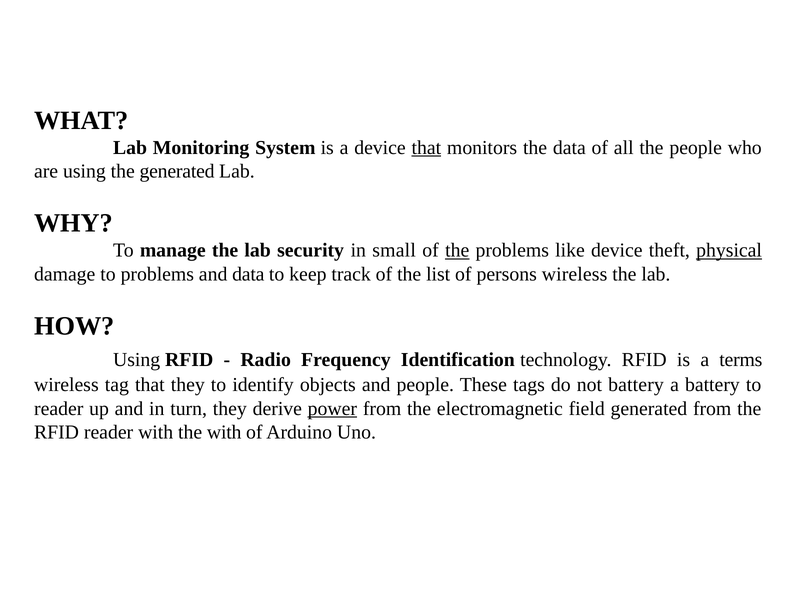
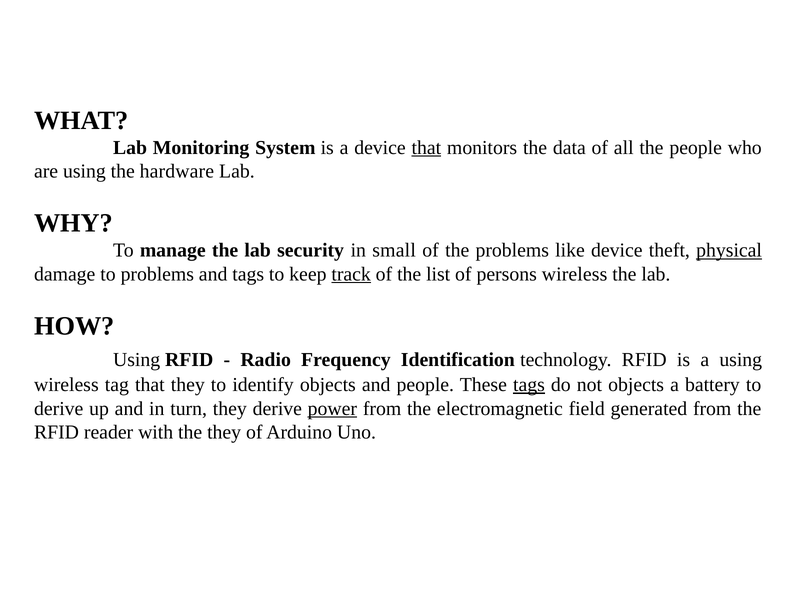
the generated: generated -> hardware (177, 171)
the underline: present -> none (457, 250)
and data: data -> tags (248, 274)
track underline: none -> present (351, 274)
a terms: terms -> using (741, 359)
tags underline: none -> present (529, 384)
not battery: battery -> objects (636, 384)
reader: reader -> derive (59, 408)
the with: with -> they (224, 432)
